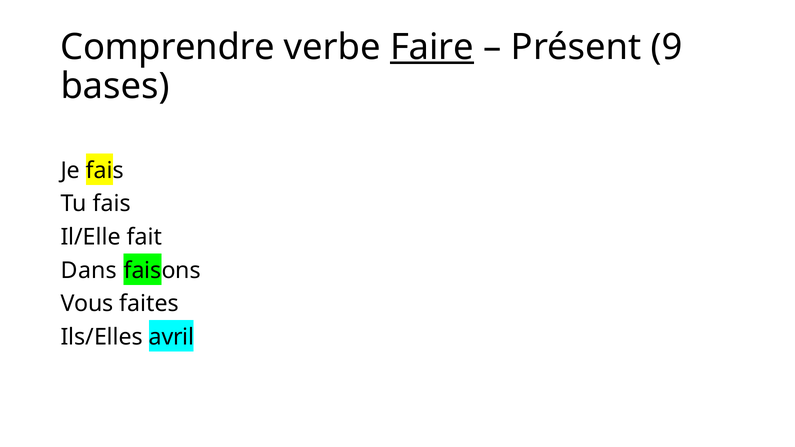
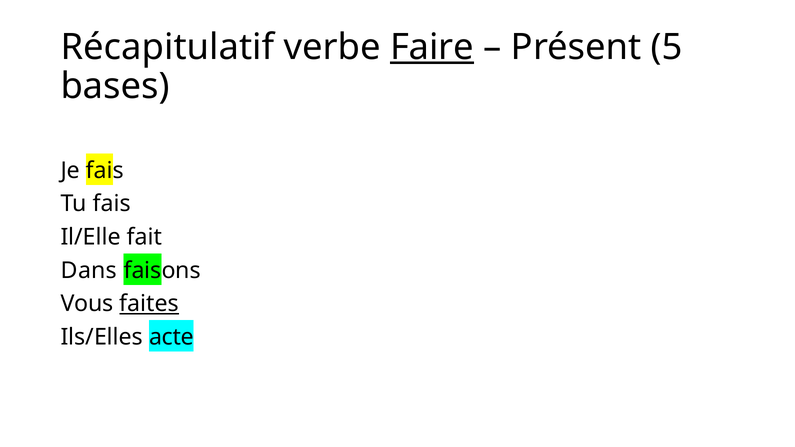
Comprendre: Comprendre -> Récapitulatif (167, 47)
9: 9 -> 5 (667, 47)
faites underline: none -> present (149, 304)
avril: avril -> acte (171, 337)
